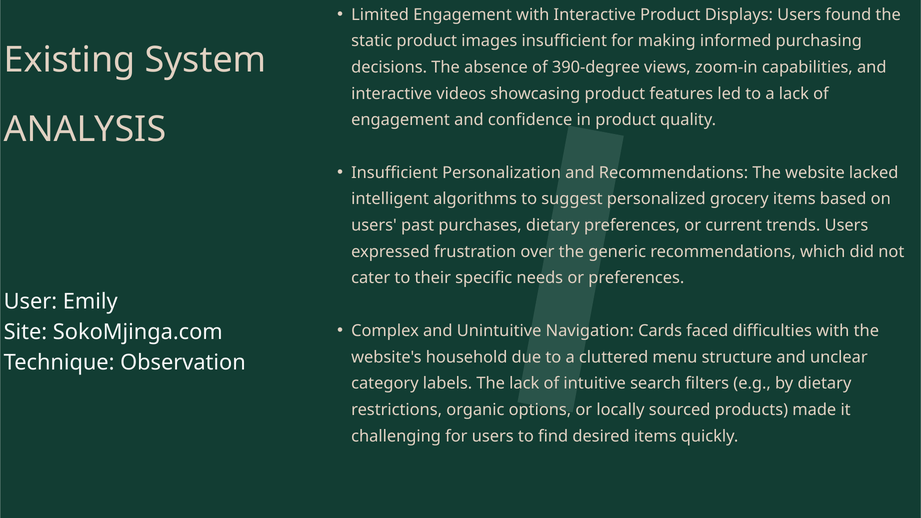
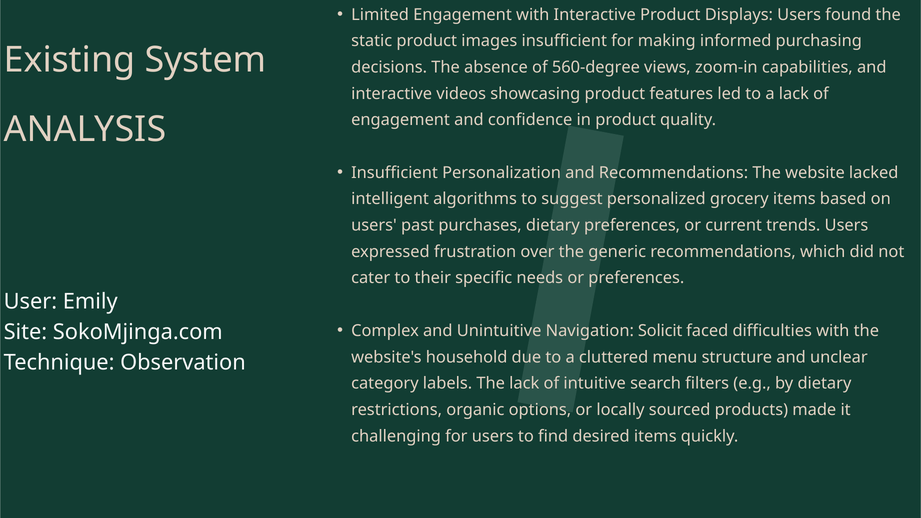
390-degree: 390-degree -> 560-degree (596, 67)
Cards: Cards -> Solicit (660, 331)
